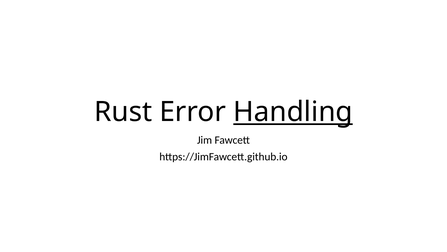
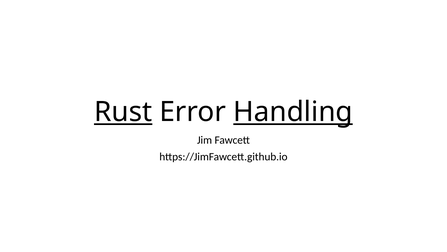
Rust underline: none -> present (123, 112)
